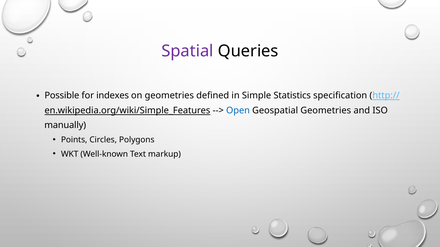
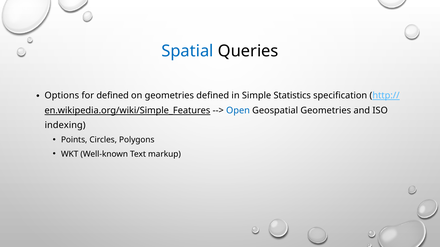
Spatial colour: purple -> blue (187, 51)
Possible: Possible -> Options (62, 96)
for indexes: indexes -> defined (113, 96)
manually: manually -> indexing (65, 126)
